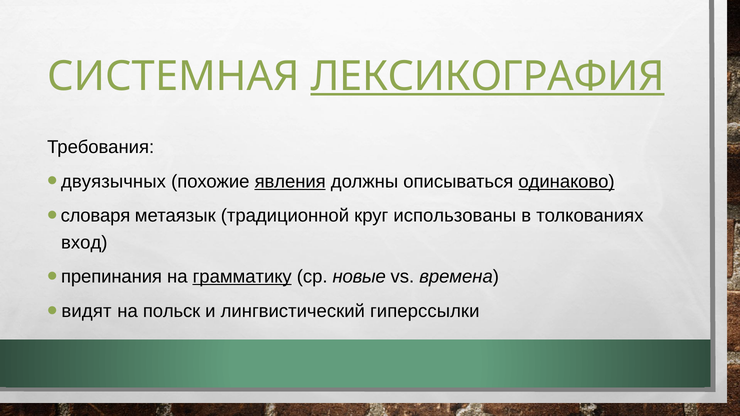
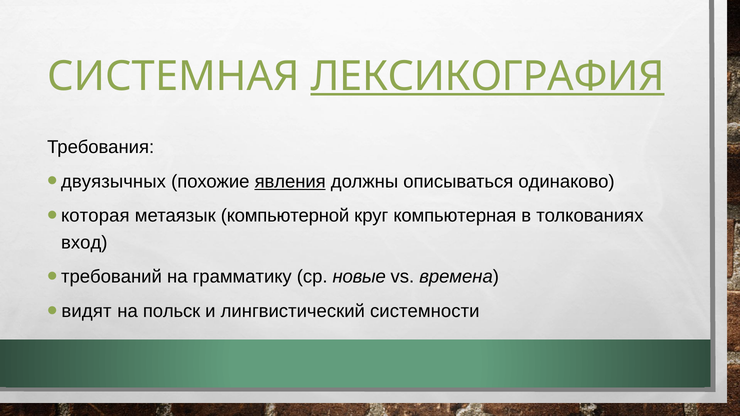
одинаково underline: present -> none (567, 182)
словаря: словаря -> которая (95, 216)
традиционной: традиционной -> компьютерной (285, 216)
использованы: использованы -> компьютерная (455, 216)
препинания: препинания -> требований (111, 277)
грамматику underline: present -> none (242, 277)
гиперссылки: гиперссылки -> системности (425, 311)
